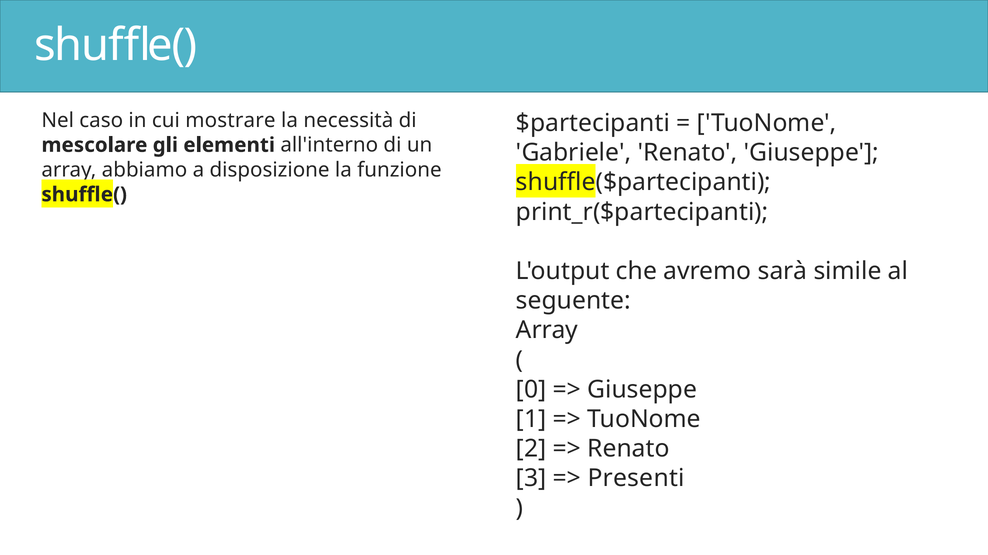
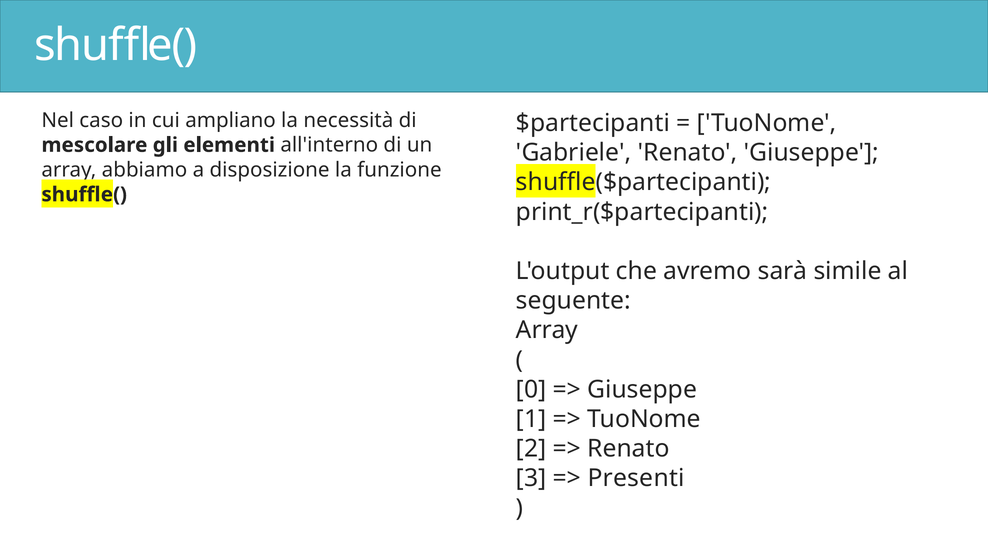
mostrare: mostrare -> ampliano (231, 121)
